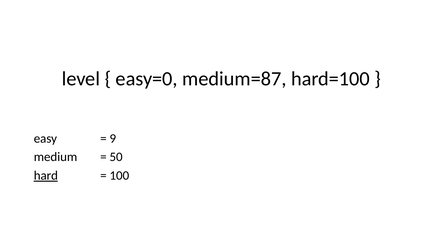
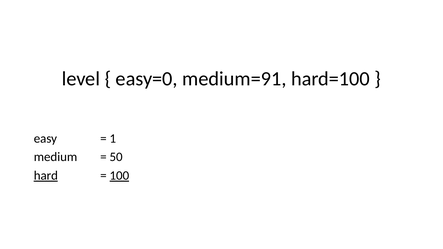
medium=87: medium=87 -> medium=91 (234, 79)
9: 9 -> 1 (113, 139)
100 underline: none -> present (119, 176)
